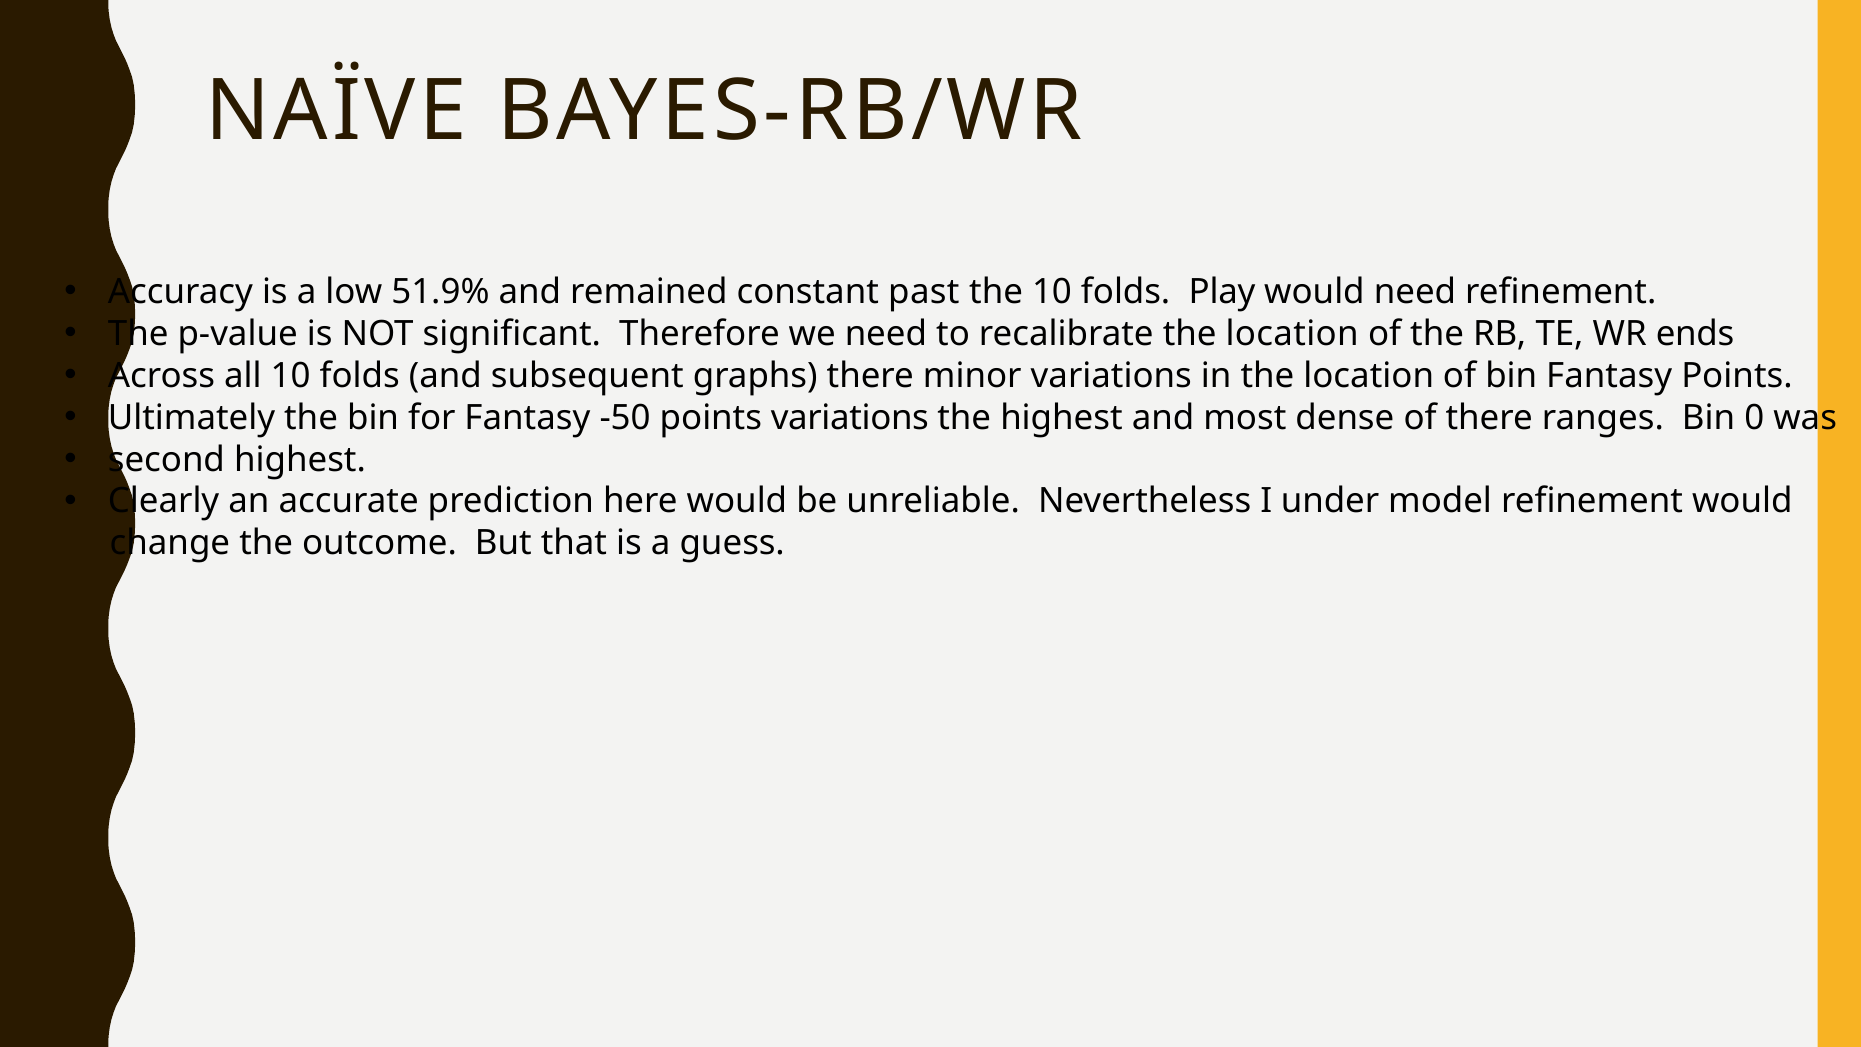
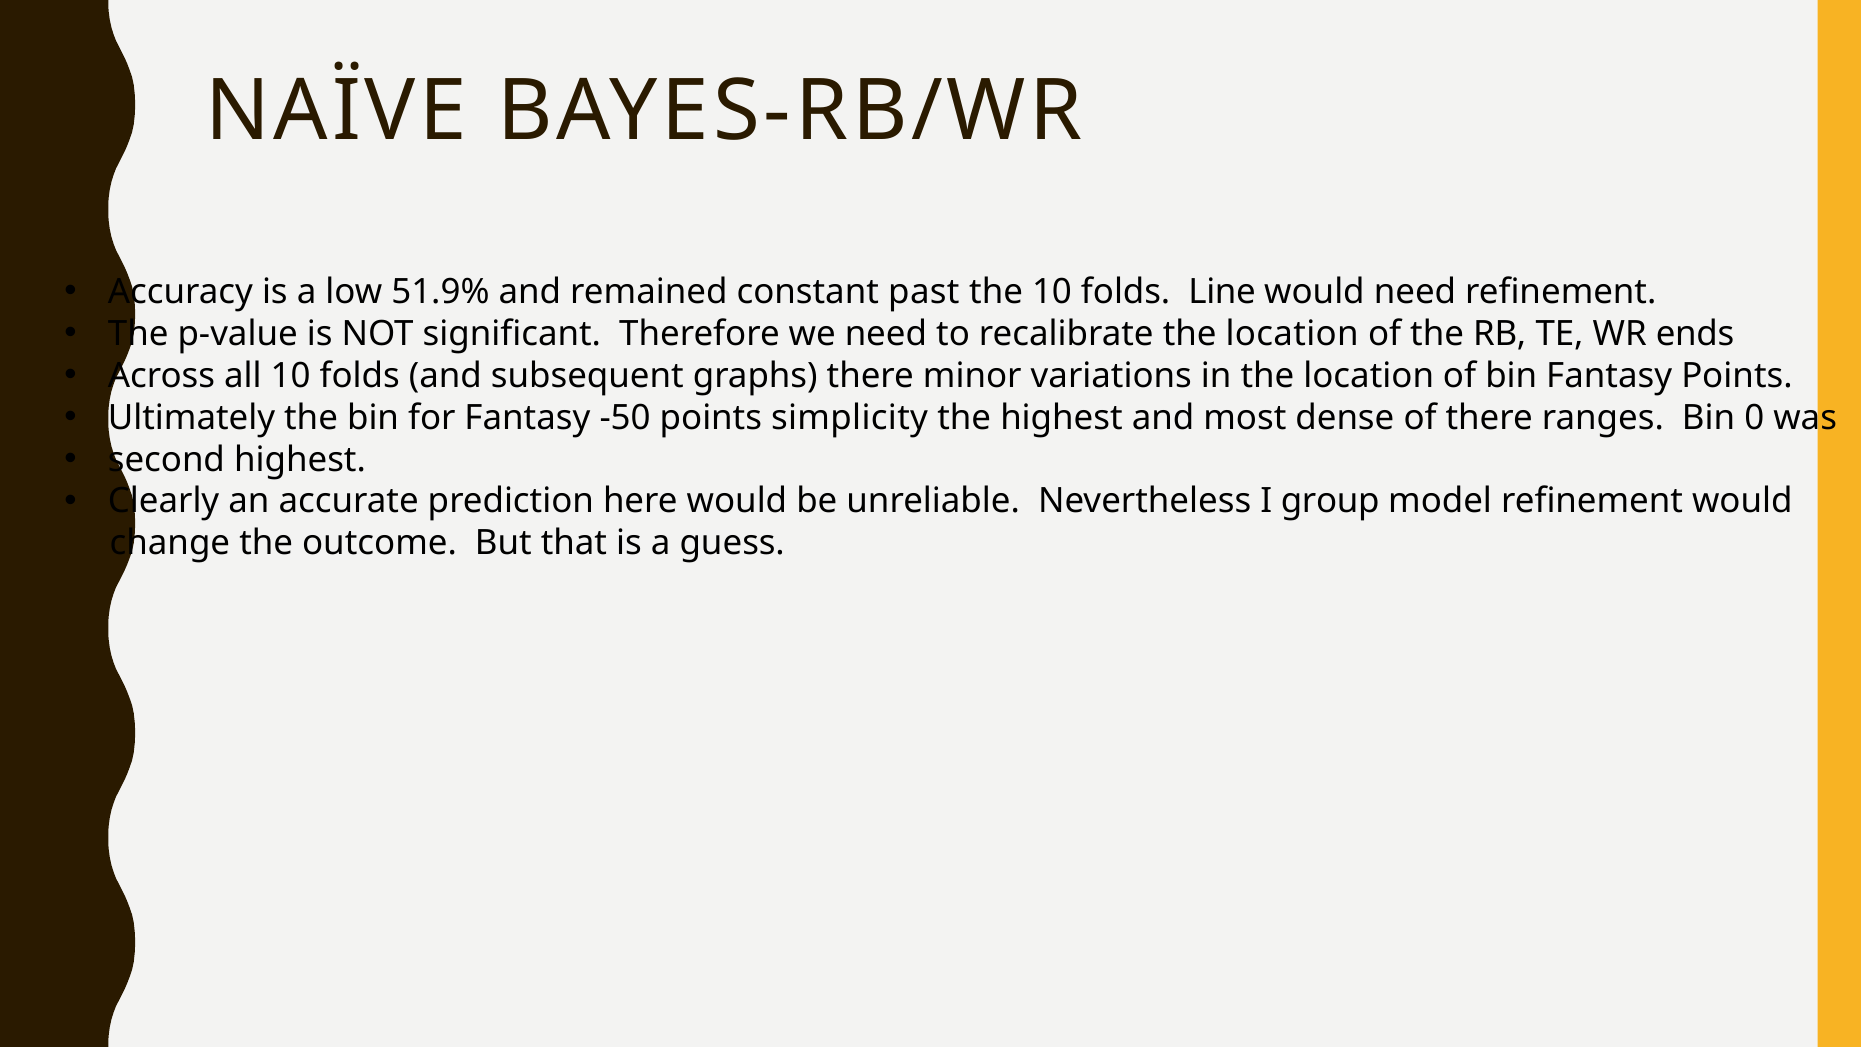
Play: Play -> Line (1222, 292)
points variations: variations -> simplicity (850, 418)
under: under -> group (1330, 501)
